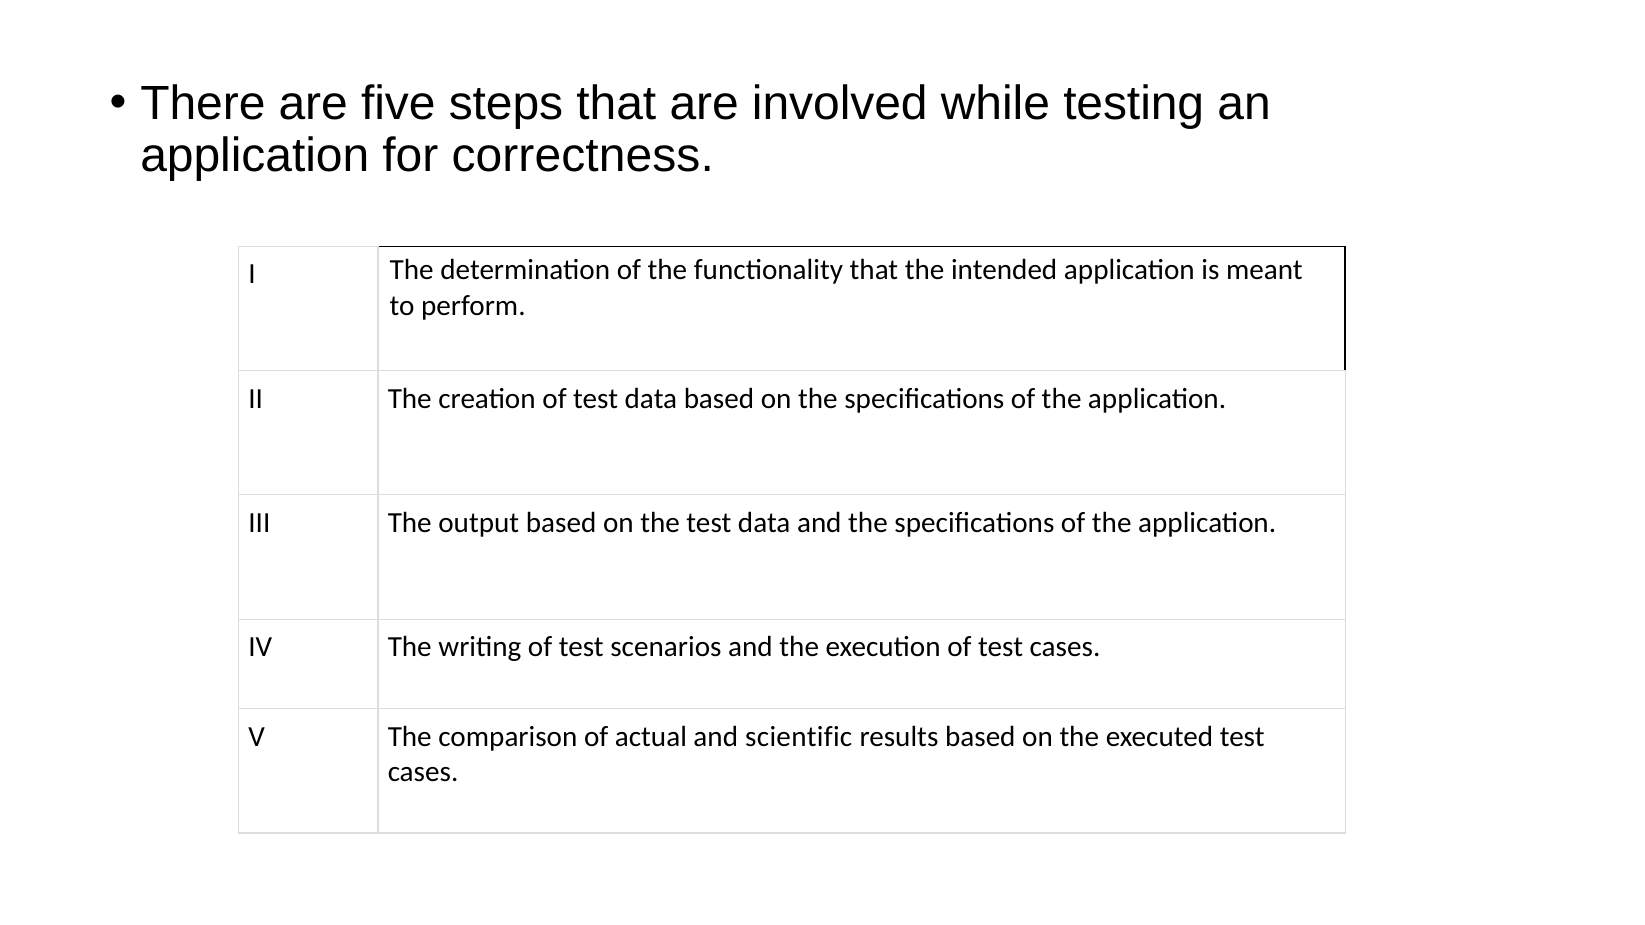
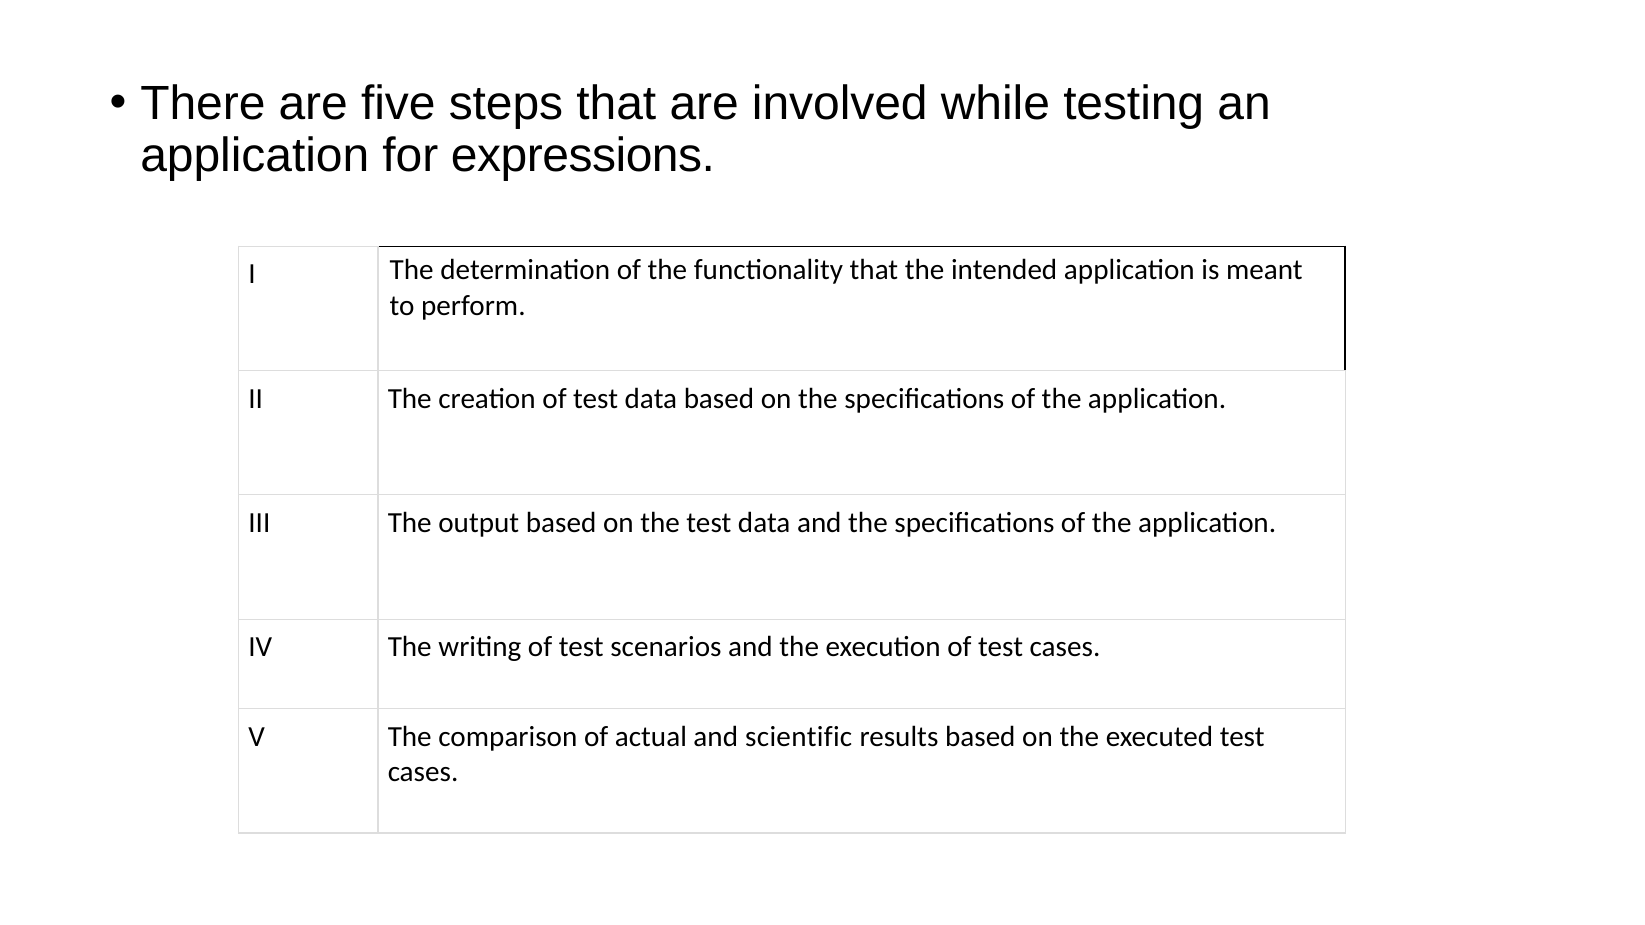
correctness: correctness -> expressions (583, 155)
